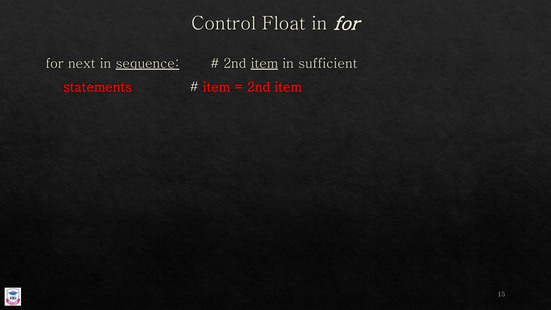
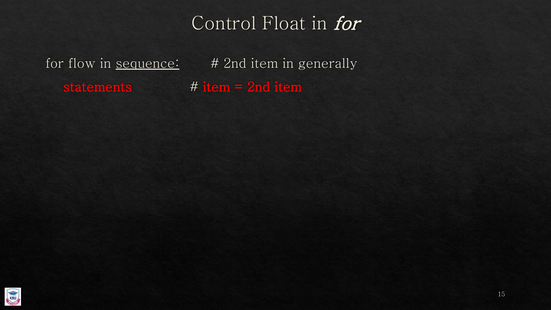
next: next -> flow (82, 63)
item underline: present -> none (264, 63)
sufficient: sufficient -> generally (328, 63)
